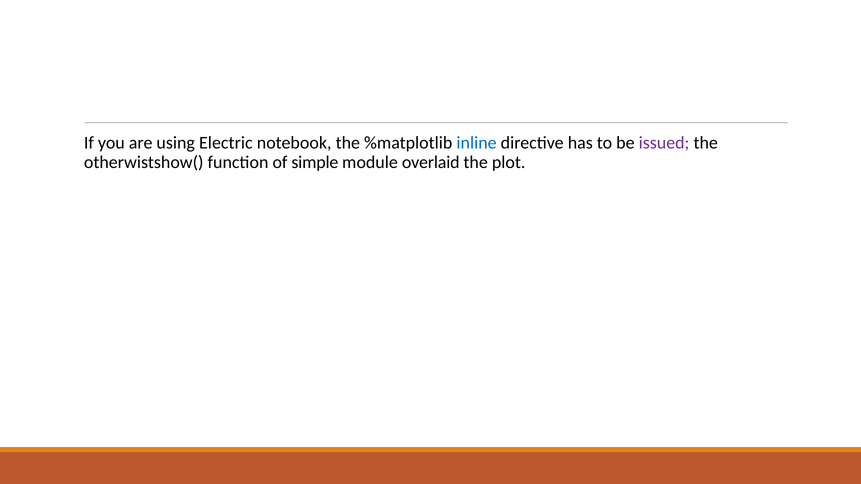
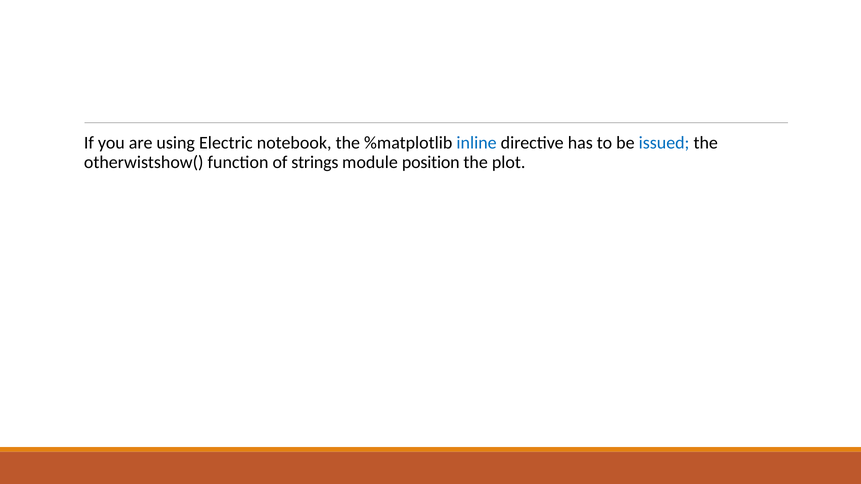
issued colour: purple -> blue (664, 143)
simple: simple -> strings (315, 163)
overlaid: overlaid -> position (431, 163)
